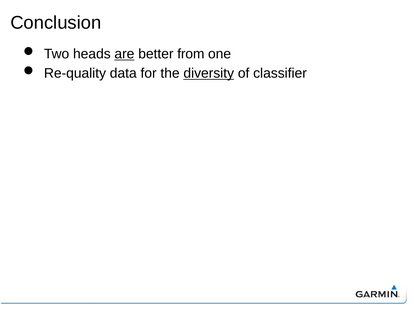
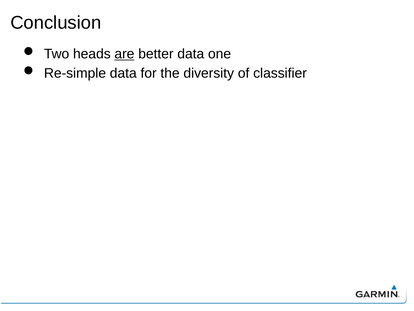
better from: from -> data (191, 54)
Re-quality: Re-quality -> Re-simple (75, 73)
diversity underline: present -> none (209, 73)
